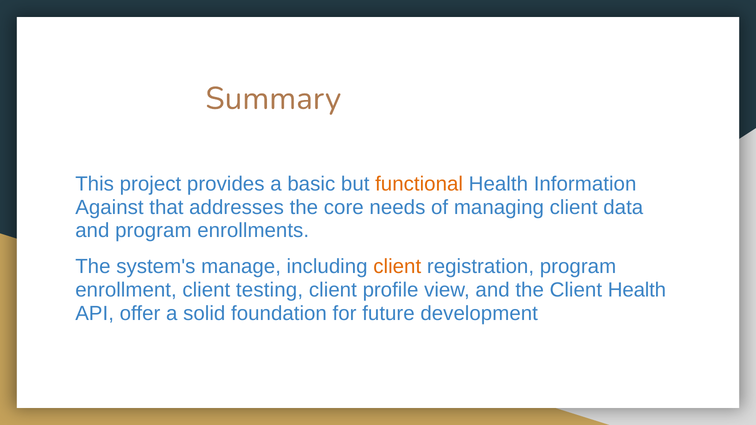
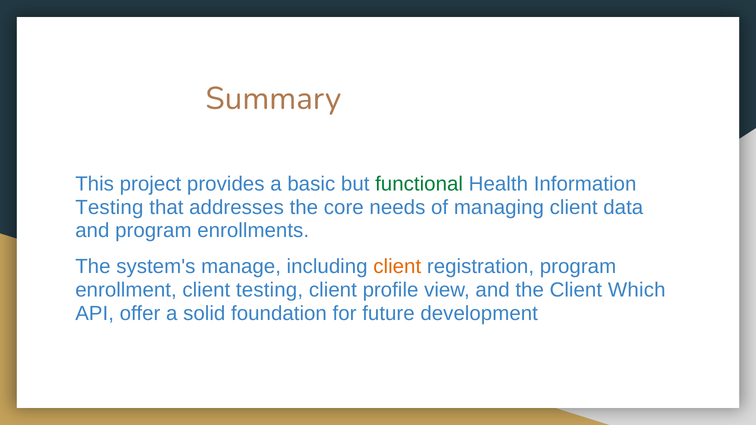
functional colour: orange -> green (419, 184)
Against: Against -> Testing (109, 207)
Client Health: Health -> Which (637, 290)
